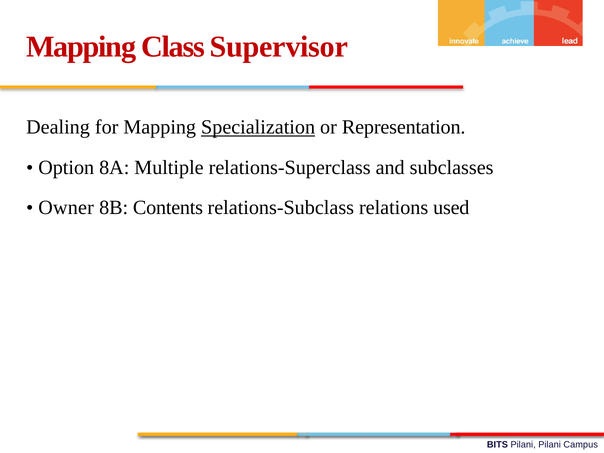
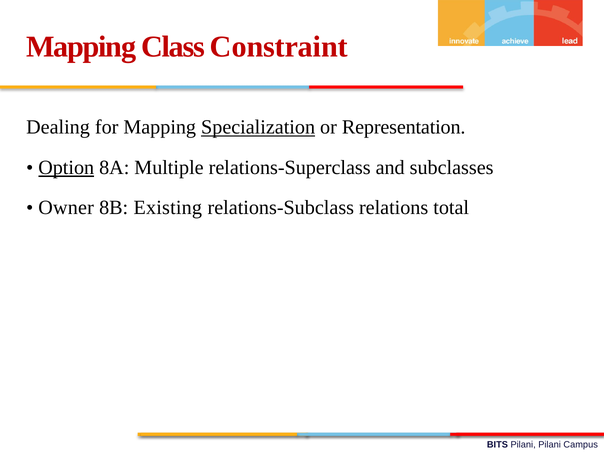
Supervisor: Supervisor -> Constraint (279, 47)
Option underline: none -> present (66, 168)
Contents: Contents -> Existing (168, 208)
used: used -> total (451, 208)
